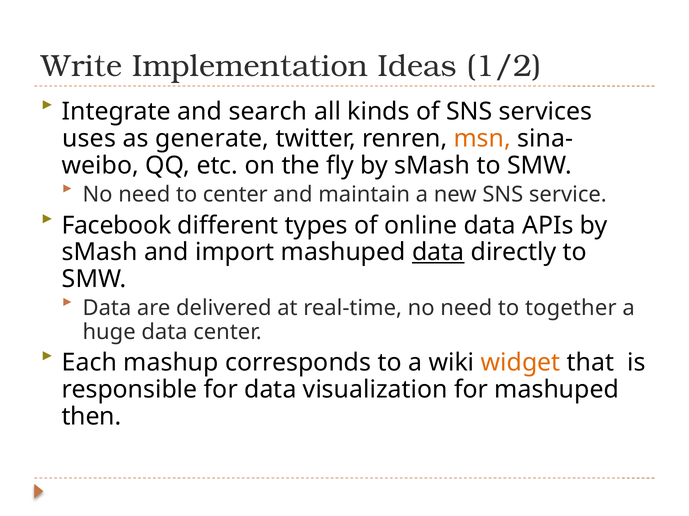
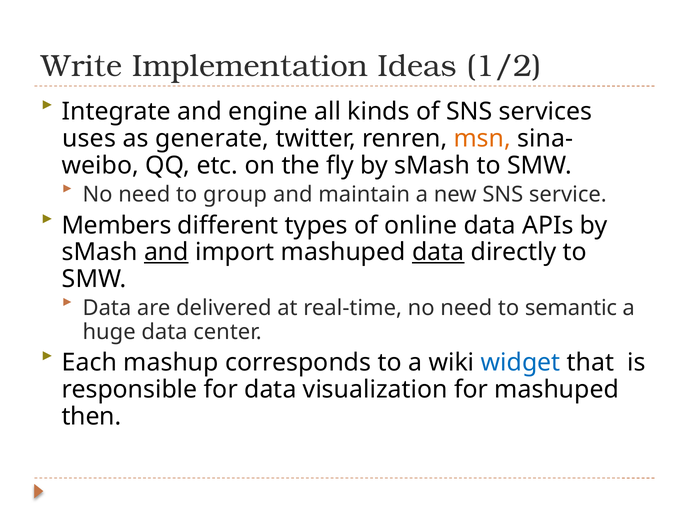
search: search -> engine (268, 112)
to center: center -> group (235, 195)
Facebook: Facebook -> Members (116, 226)
and underline: none -> present (166, 253)
together: together -> semantic (571, 309)
widget colour: orange -> blue (521, 363)
